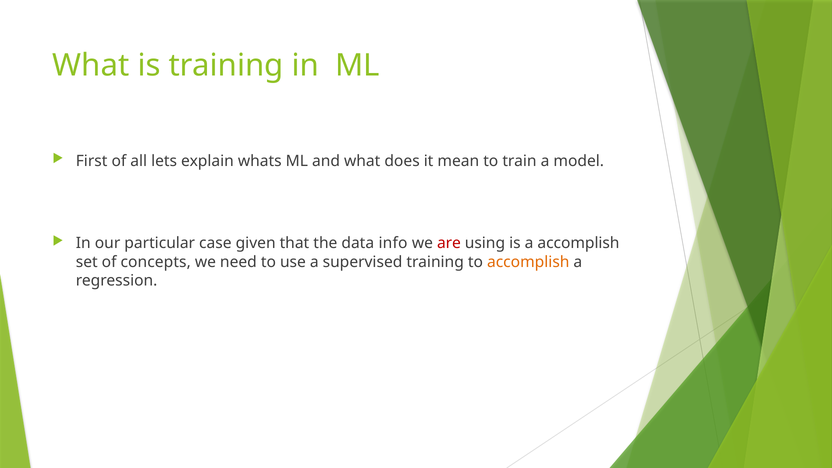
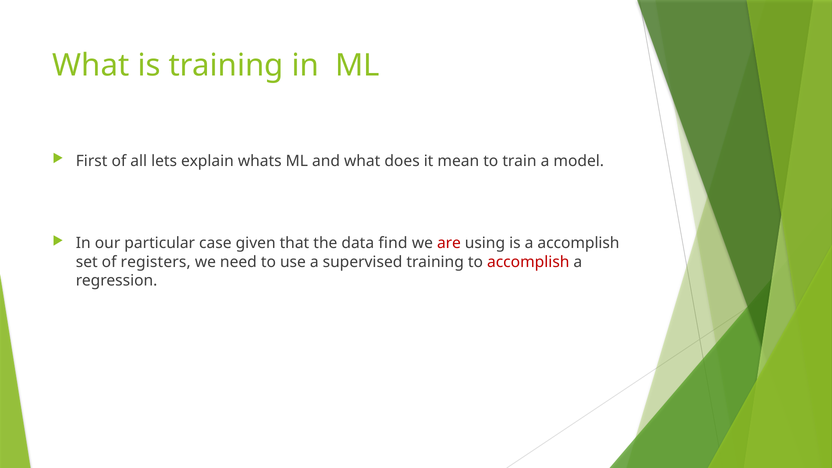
info: info -> find (393, 243)
concepts: concepts -> registers (156, 262)
accomplish colour: orange -> red (528, 262)
